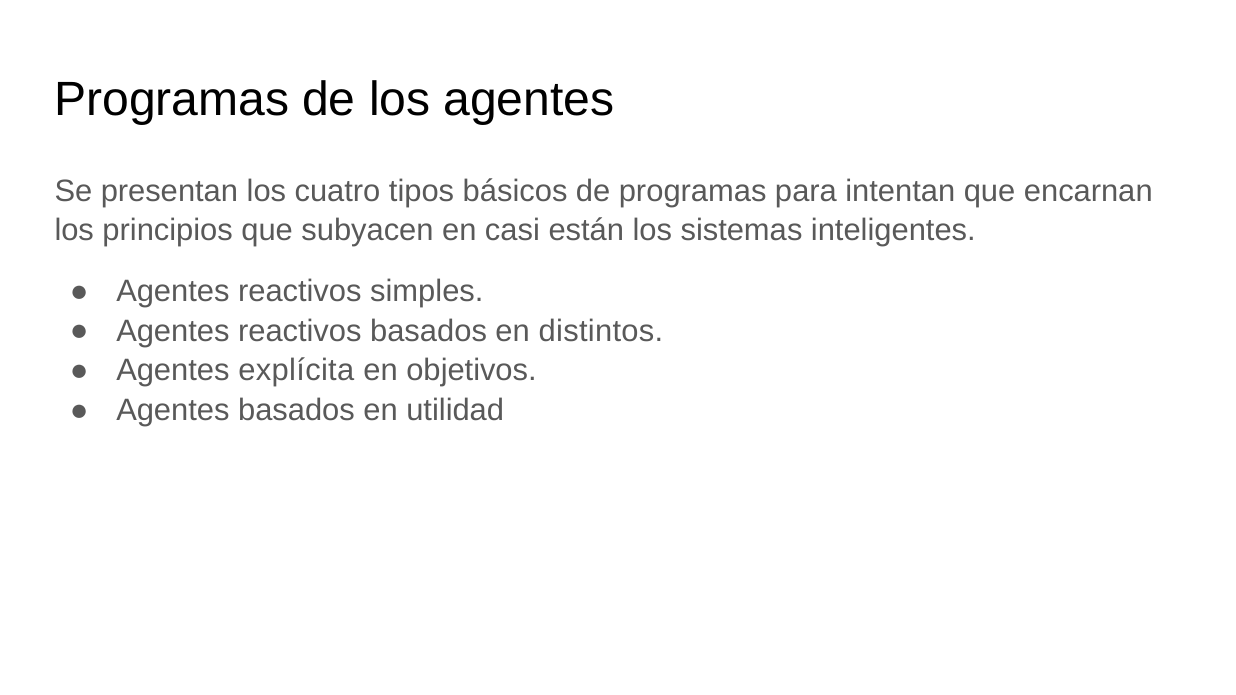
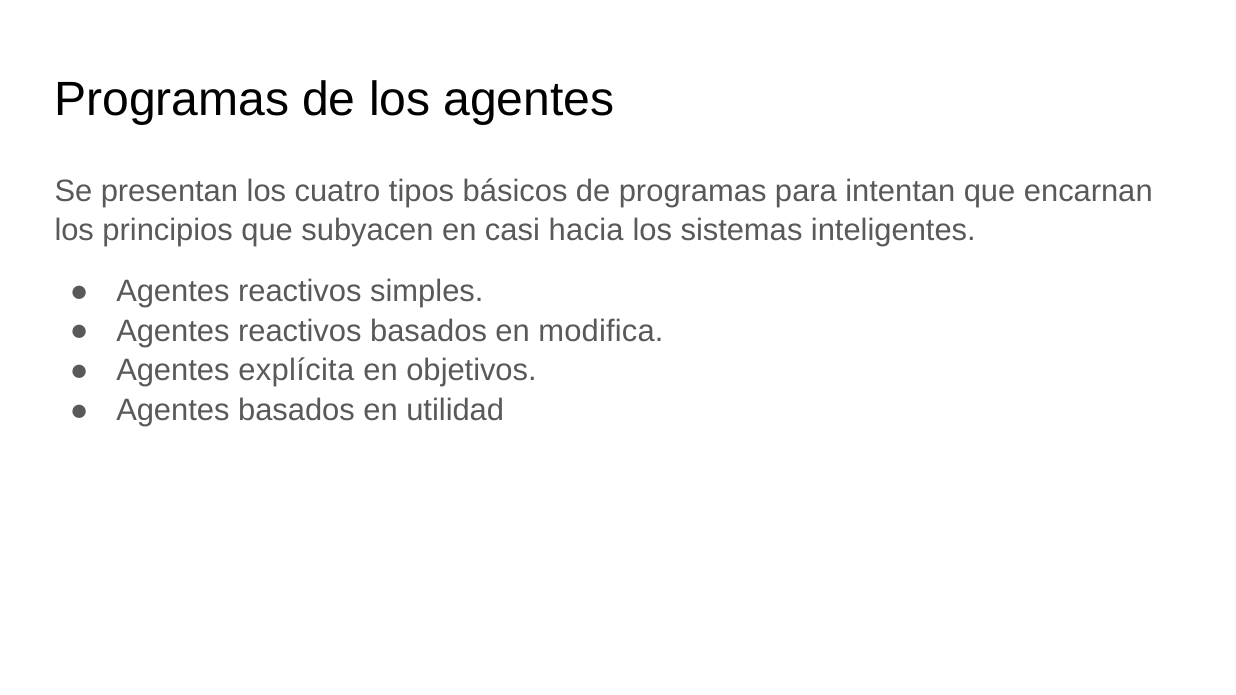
están: están -> hacia (586, 231)
distintos: distintos -> modifica (601, 331)
